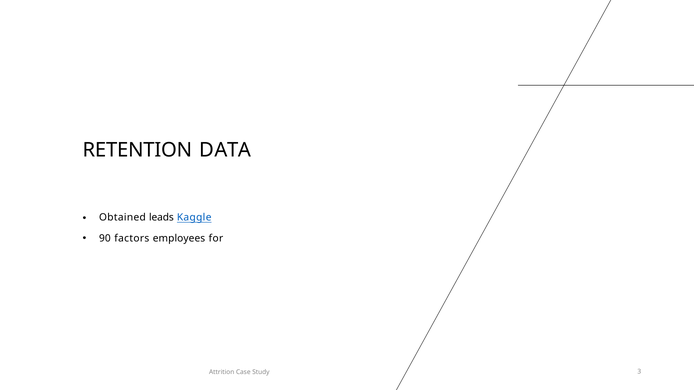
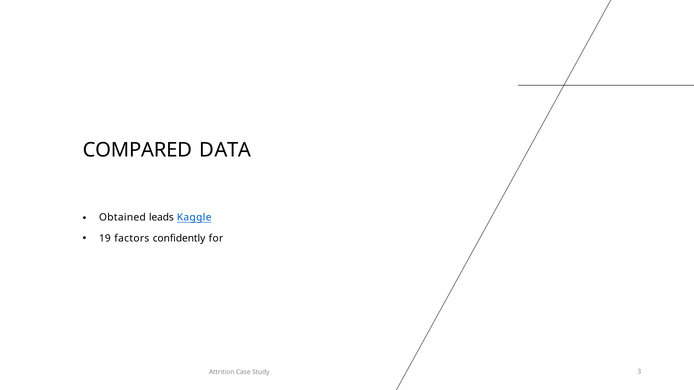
RETENTION: RETENTION -> COMPARED (137, 150)
90: 90 -> 19 (105, 239)
employees: employees -> confidently (179, 239)
